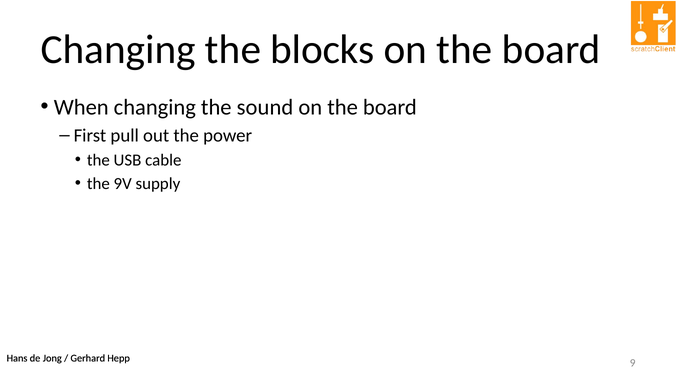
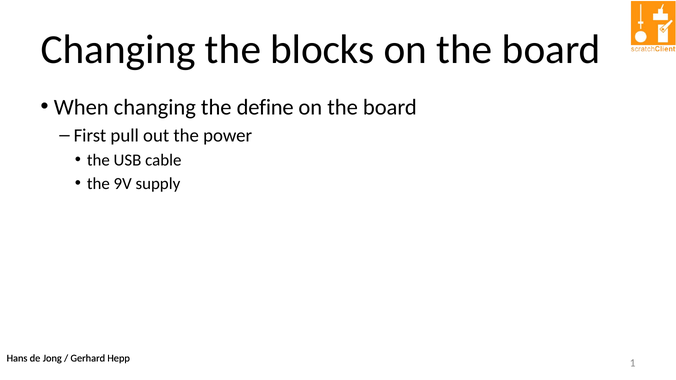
sound: sound -> define (265, 107)
9: 9 -> 1 (633, 363)
